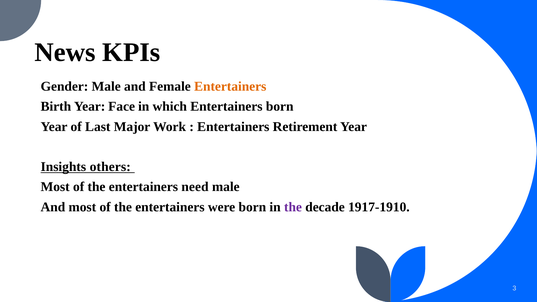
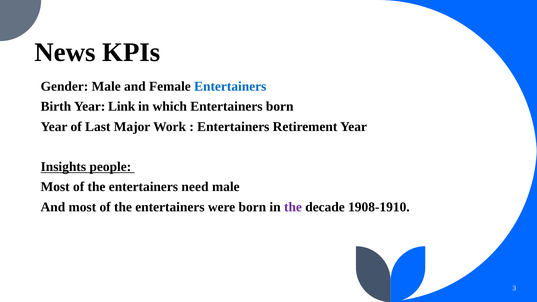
Entertainers colour: orange -> blue (230, 86)
Face: Face -> Link (122, 107)
others: others -> people (110, 167)
1917-1910: 1917-1910 -> 1908-1910 (379, 207)
